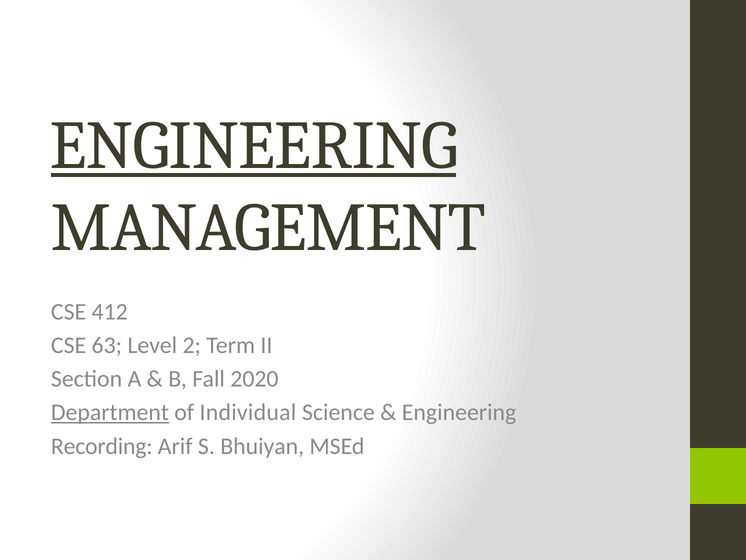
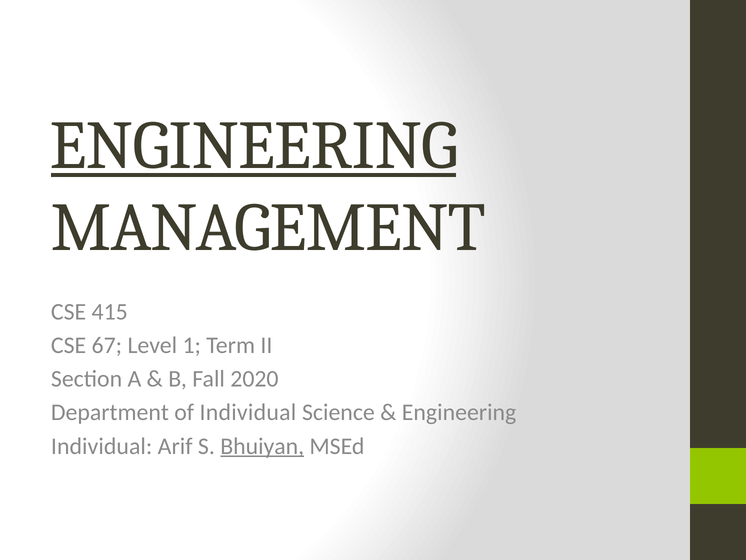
412: 412 -> 415 (110, 312)
63: 63 -> 67 (107, 345)
2: 2 -> 1 (192, 345)
Department underline: present -> none (110, 412)
Recording: Recording -> Individual (102, 446)
Bhuiyan underline: none -> present (262, 446)
